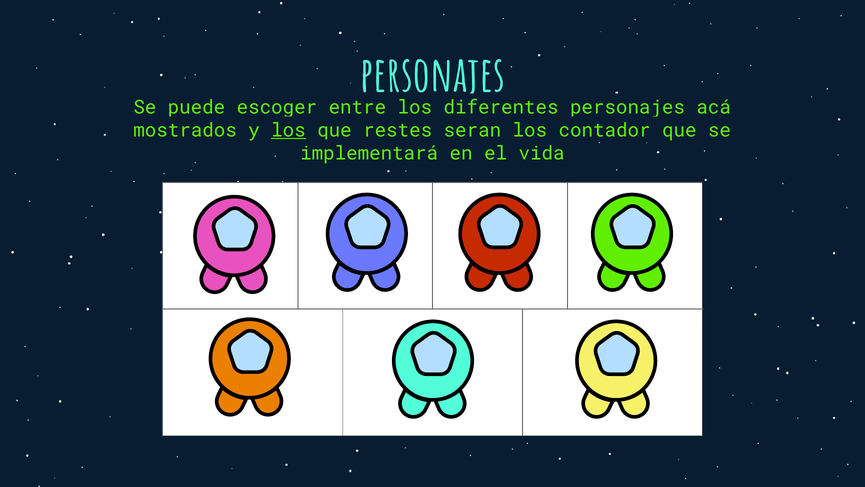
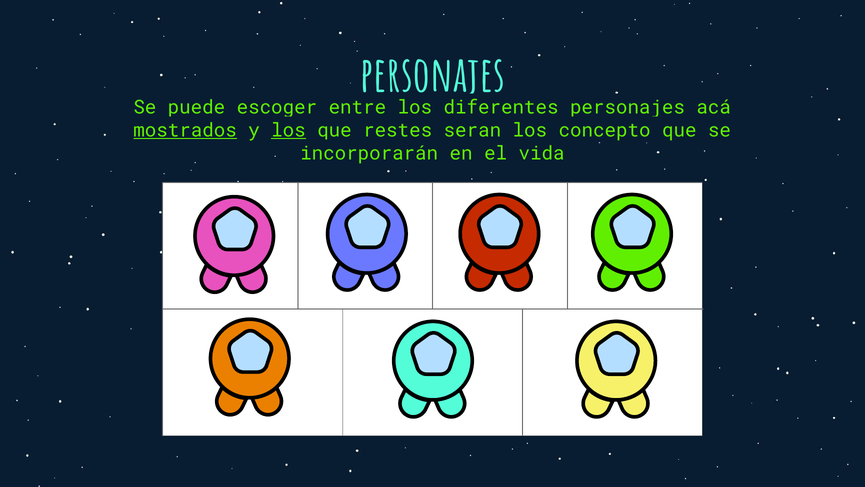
mostrados underline: none -> present (185, 130)
contador: contador -> concepto (605, 130)
implementará: implementará -> incorporarán (369, 153)
